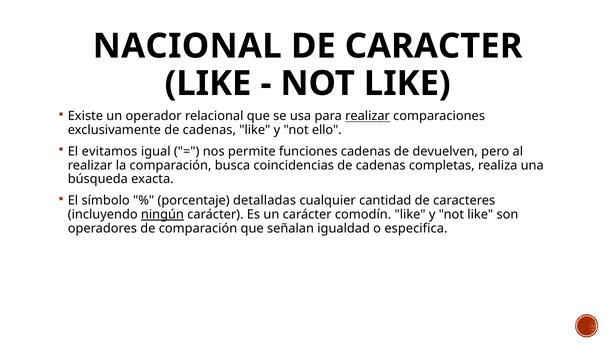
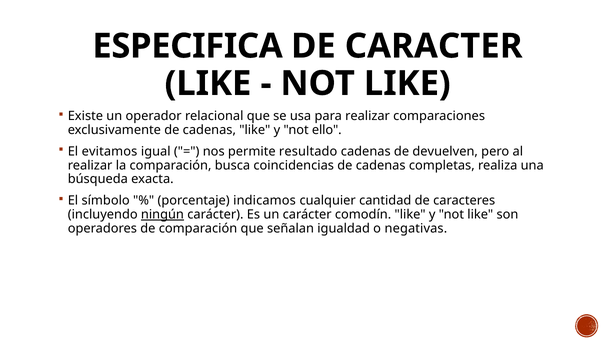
NACIONAL: NACIONAL -> ESPECIFICA (188, 46)
realizar underline: present -> none (368, 116)
funciones: funciones -> resultado (308, 152)
detalladas: detalladas -> indicamos (265, 201)
especifica: especifica -> negativas (416, 228)
